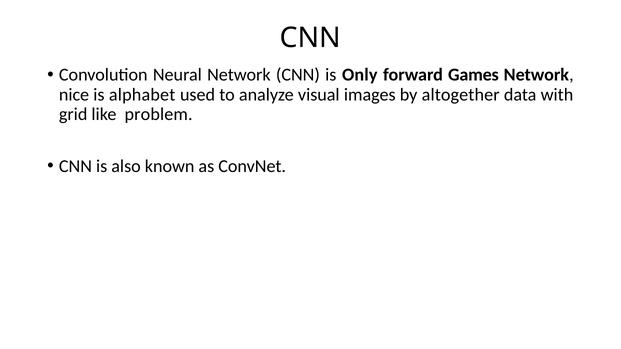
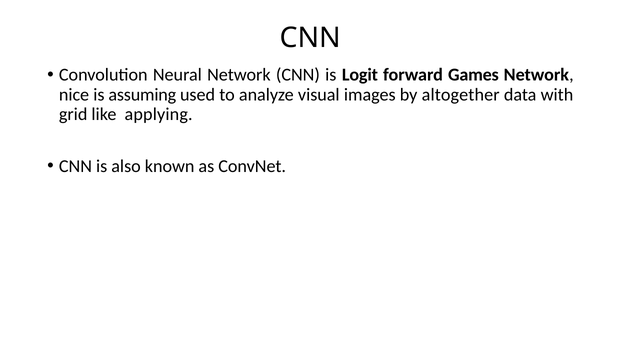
Only: Only -> Logit (360, 75)
alphabet: alphabet -> assuming (142, 95)
problem: problem -> applying (159, 114)
